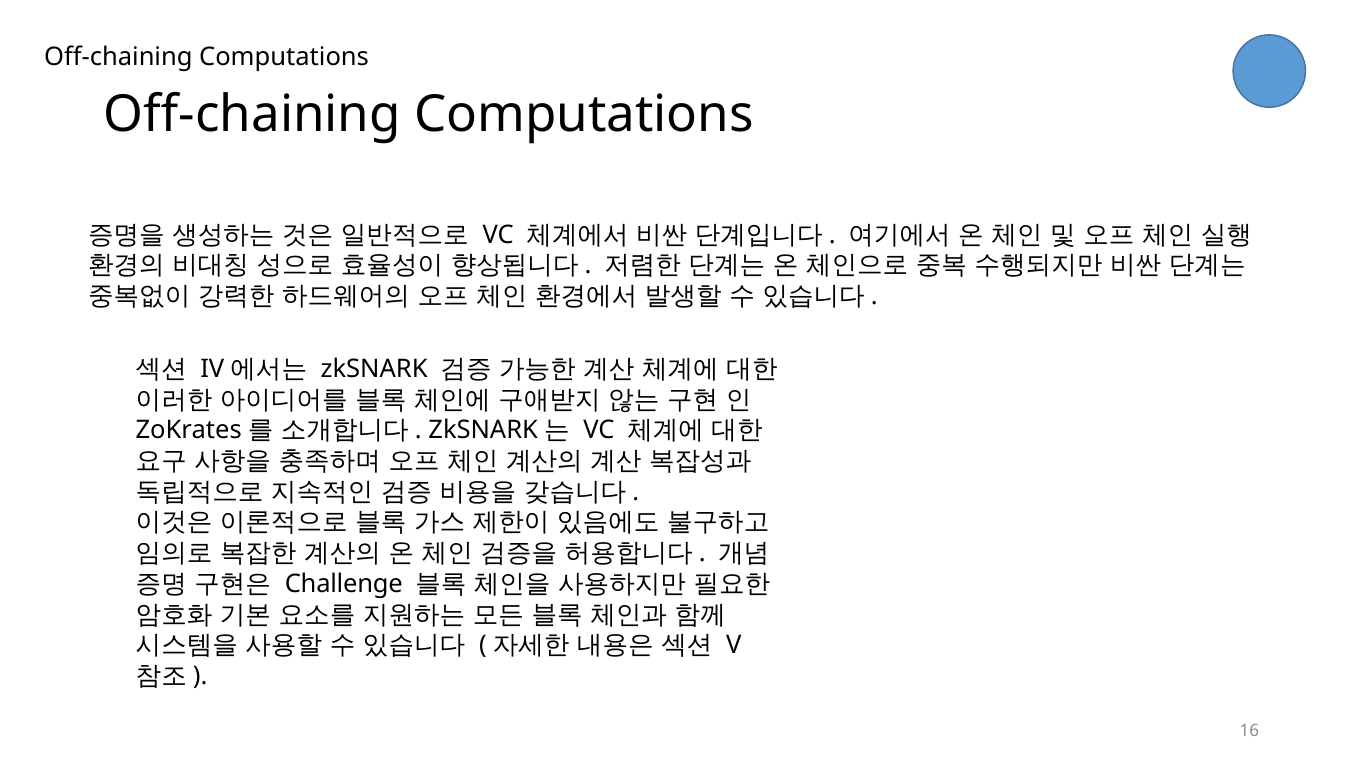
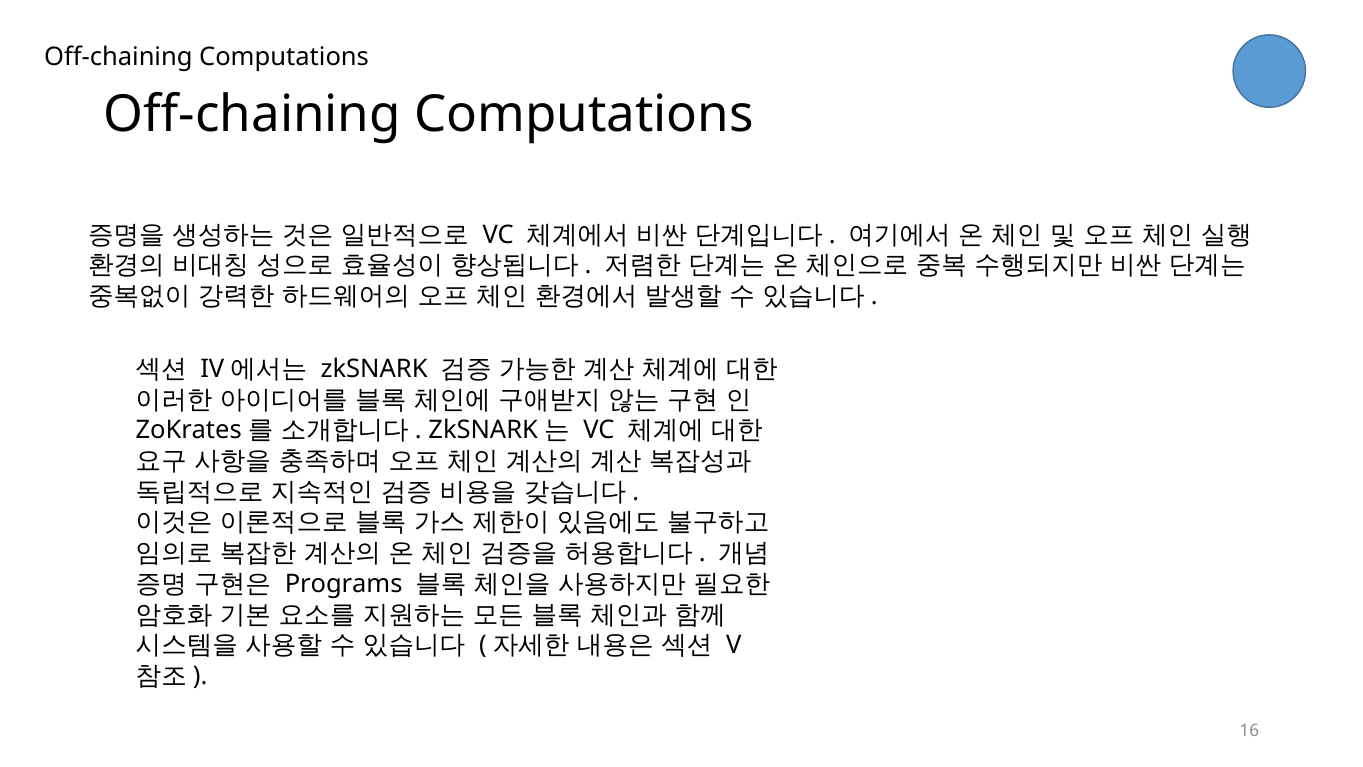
Challenge: Challenge -> Programs (344, 584)
